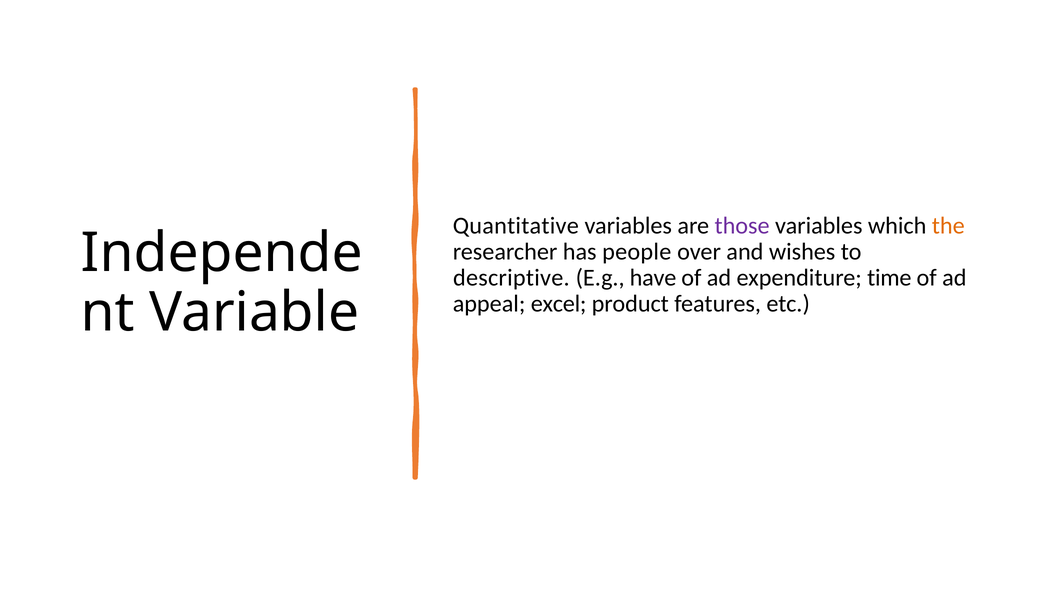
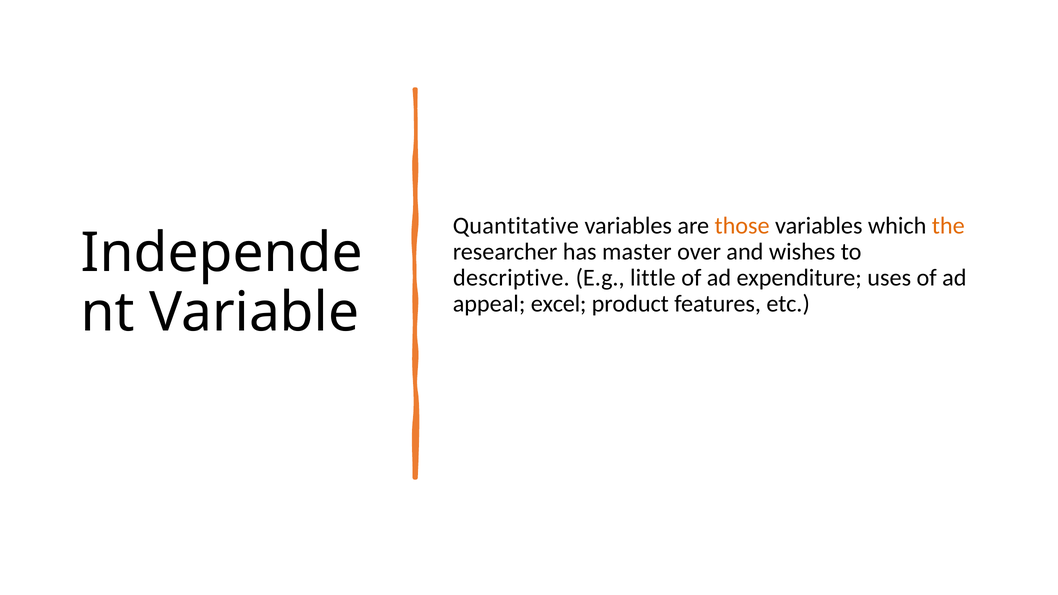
those colour: purple -> orange (742, 226)
people: people -> master (637, 252)
have: have -> little (653, 278)
time: time -> uses (889, 278)
